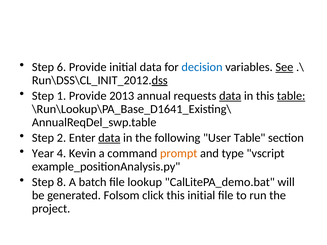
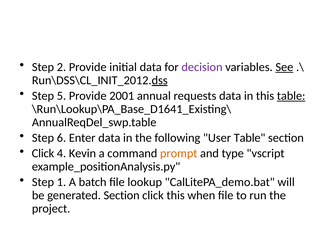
6: 6 -> 2 (61, 67)
decision colour: blue -> purple (202, 67)
1: 1 -> 5 (61, 96)
2013: 2013 -> 2001 (122, 96)
data underline: present -> none (230, 96)
2: 2 -> 6 (61, 138)
data underline: present -> none (109, 138)
Year: Year -> Click (43, 154)
8: 8 -> 1 (61, 182)
generated Folsom: Folsom -> Section (122, 196)
this initial: initial -> when (201, 196)
